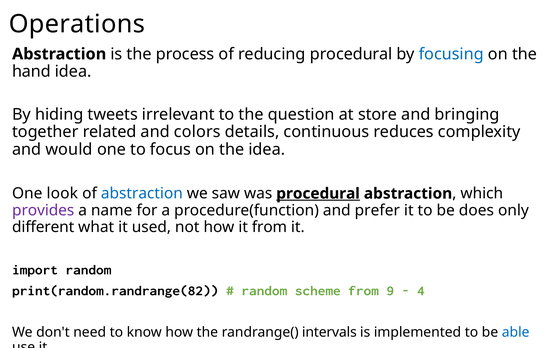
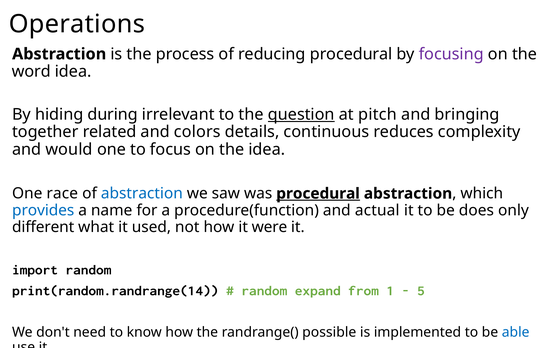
focusing colour: blue -> purple (451, 54)
hand: hand -> word (31, 71)
tweets: tweets -> during (113, 114)
question underline: none -> present (301, 114)
store: store -> pitch (377, 114)
look: look -> race (62, 193)
provides colour: purple -> blue (43, 210)
prefer: prefer -> actual (377, 210)
it from: from -> were (269, 227)
print(random.randrange(82: print(random.randrange(82 -> print(random.randrange(14 (115, 290)
scheme: scheme -> expand (318, 290)
9: 9 -> 1 (390, 290)
4: 4 -> 5 (421, 290)
intervals: intervals -> possible (329, 332)
